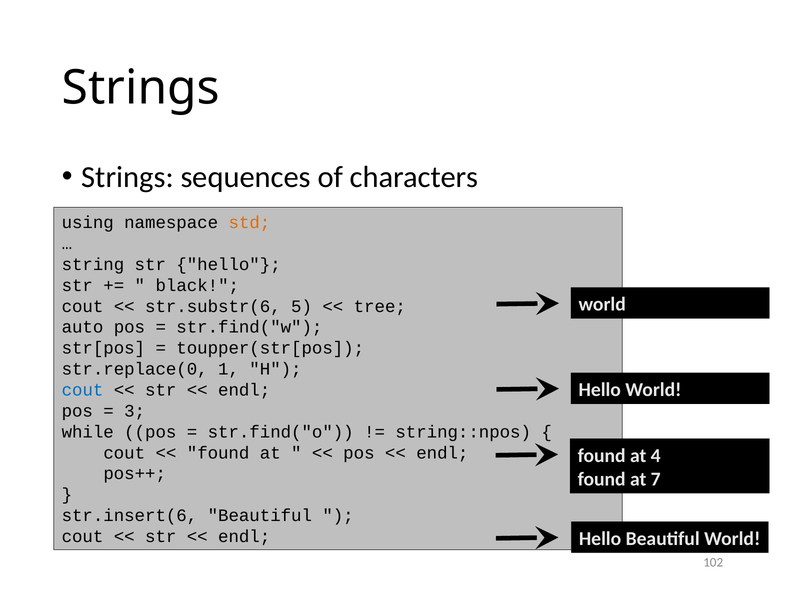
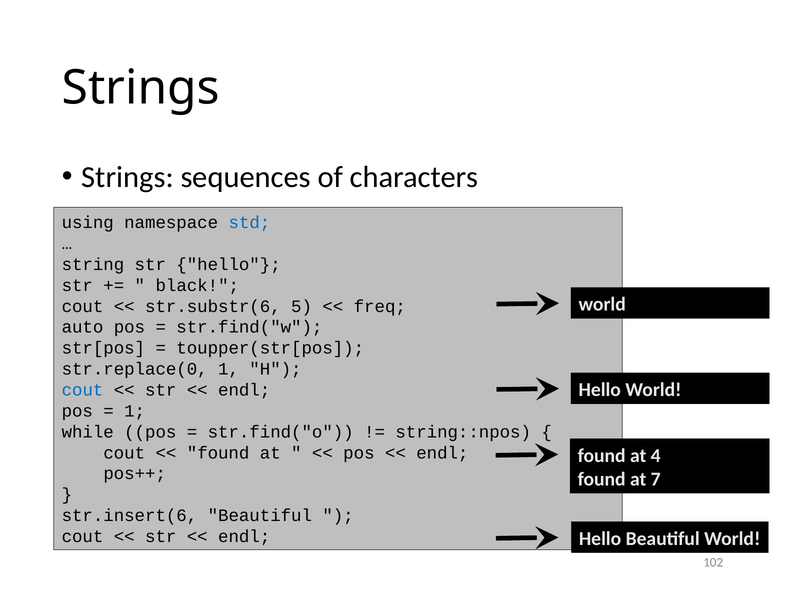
std colour: orange -> blue (249, 222)
tree: tree -> freq (380, 306)
3: 3 -> 1 (135, 411)
